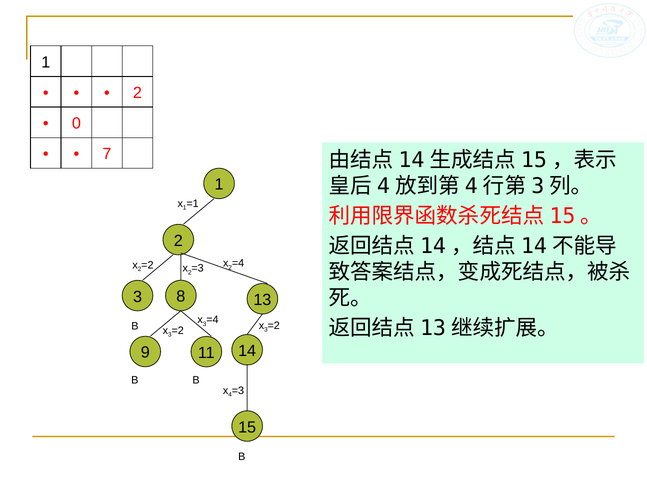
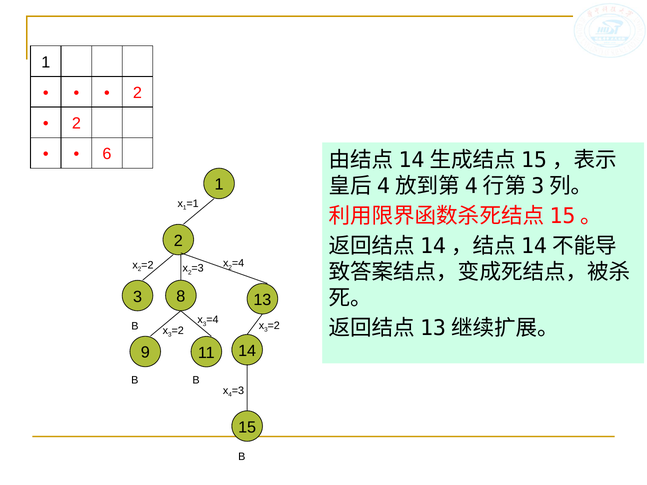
0: 0 -> 2 (76, 123)
7: 7 -> 6 (107, 154)
